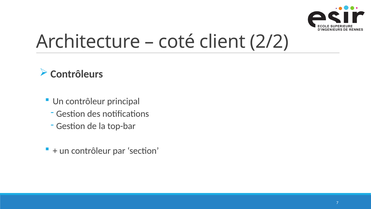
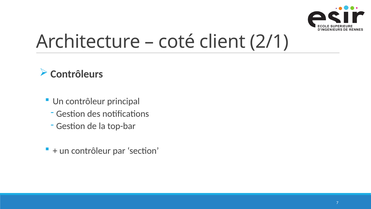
2/2: 2/2 -> 2/1 (269, 42)
